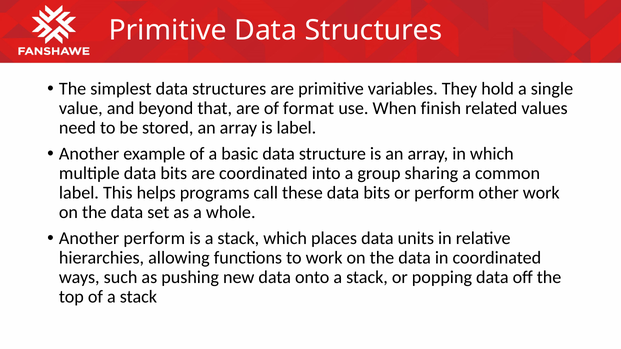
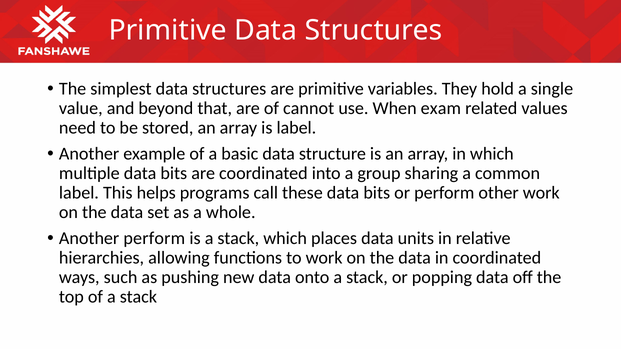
format: format -> cannot (309, 108)
finish: finish -> exam (441, 108)
